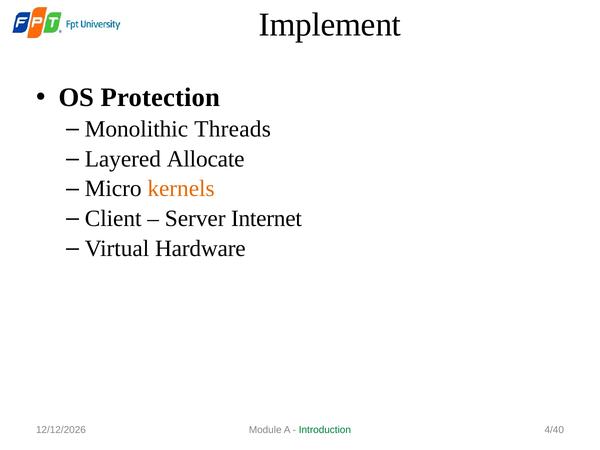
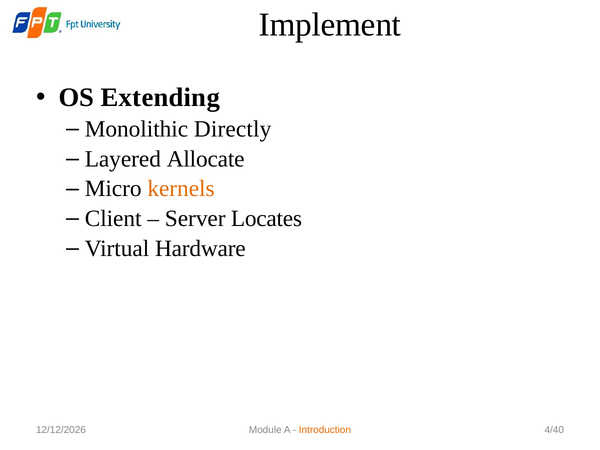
Protection: Protection -> Extending (160, 97)
Threads: Threads -> Directly (233, 129)
Internet: Internet -> Locates (266, 219)
Introduction colour: green -> orange (325, 430)
